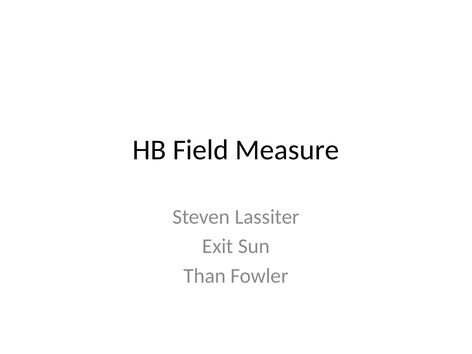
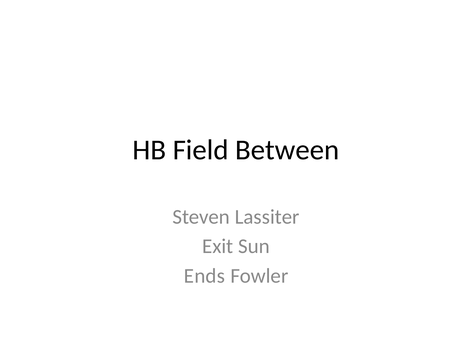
Measure: Measure -> Between (287, 150)
Than: Than -> Ends (205, 276)
